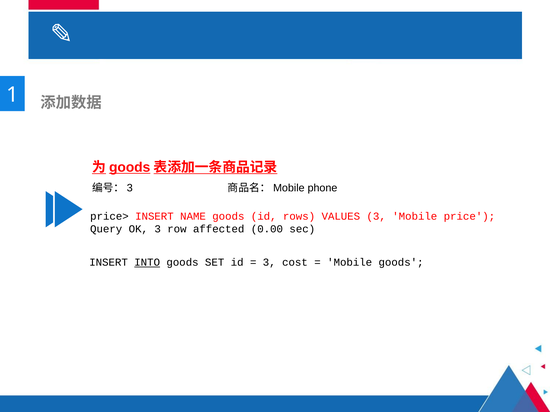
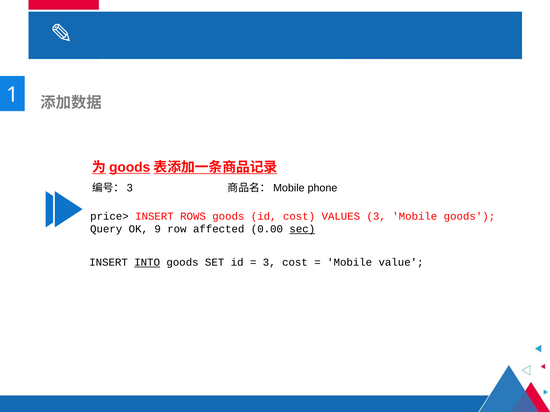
NAME: NAME -> ROWS (193, 217)
id rows: rows -> cost (299, 217)
Mobile price: price -> goods (469, 217)
OK 3: 3 -> 9 (158, 229)
sec underline: none -> present (302, 229)
Mobile goods: goods -> value (401, 263)
